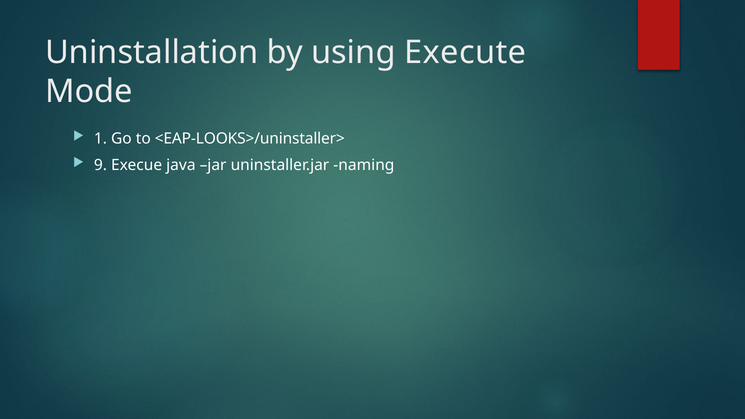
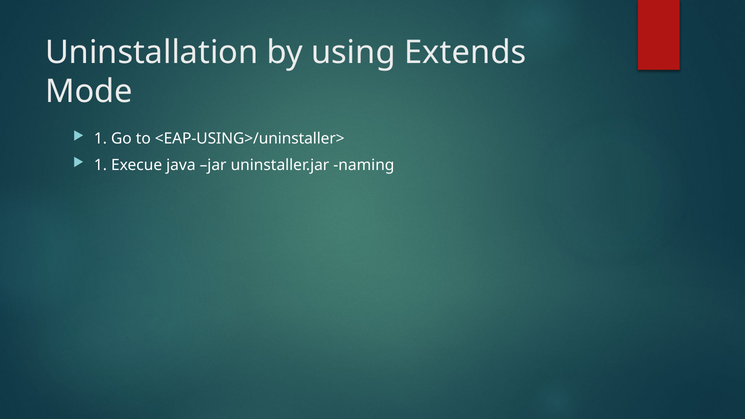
Execute: Execute -> Extends (465, 52)
<EAP-LOOKS>/uninstaller>: <EAP-LOOKS>/uninstaller> -> <EAP-USING>/uninstaller> (250, 139)
9: 9 -> 1 (100, 165)
